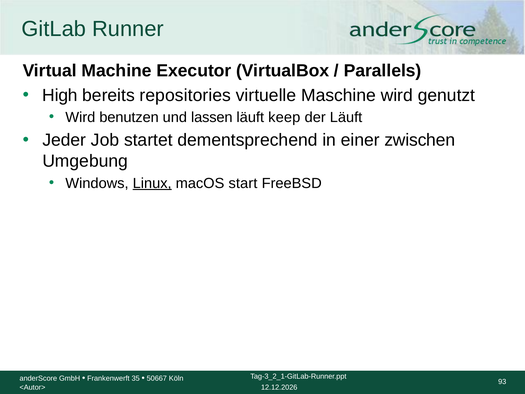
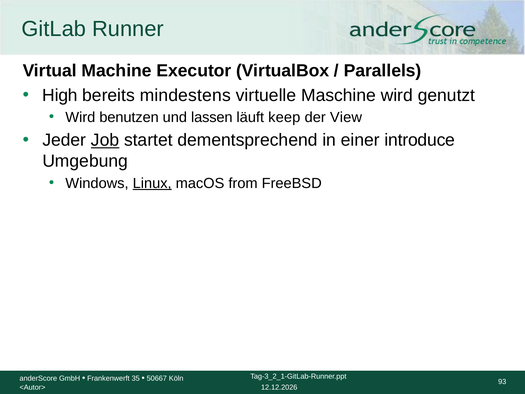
repositories: repositories -> mindestens (185, 95)
der Läuft: Läuft -> View (346, 117)
Job underline: none -> present (105, 140)
zwischen: zwischen -> introduce (420, 140)
start: start -> from (243, 183)
